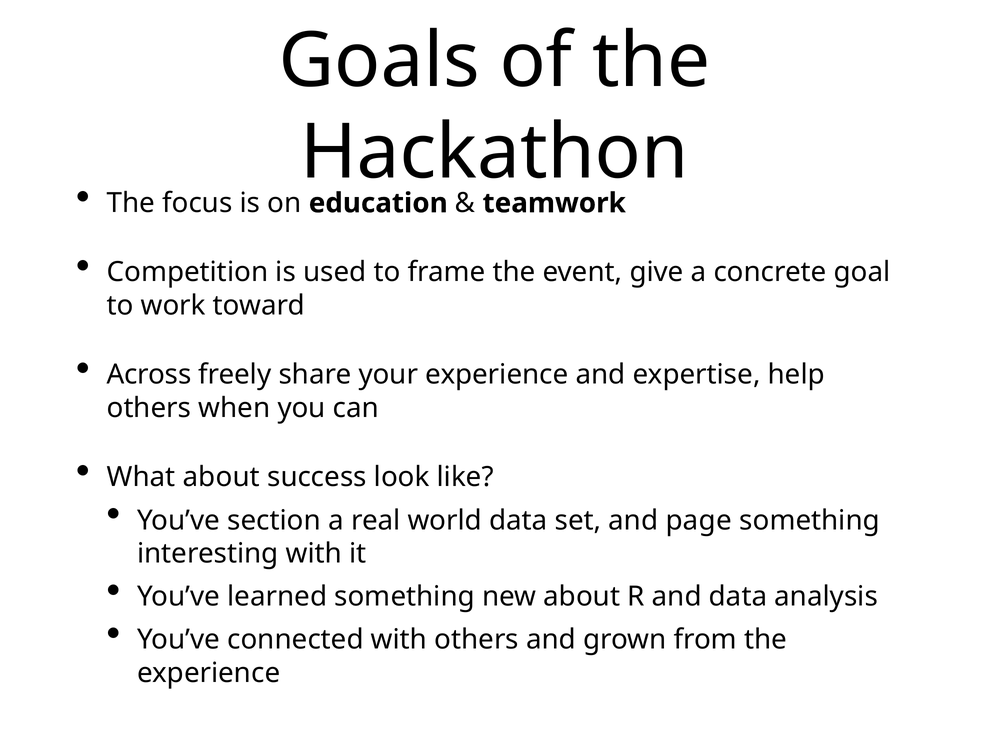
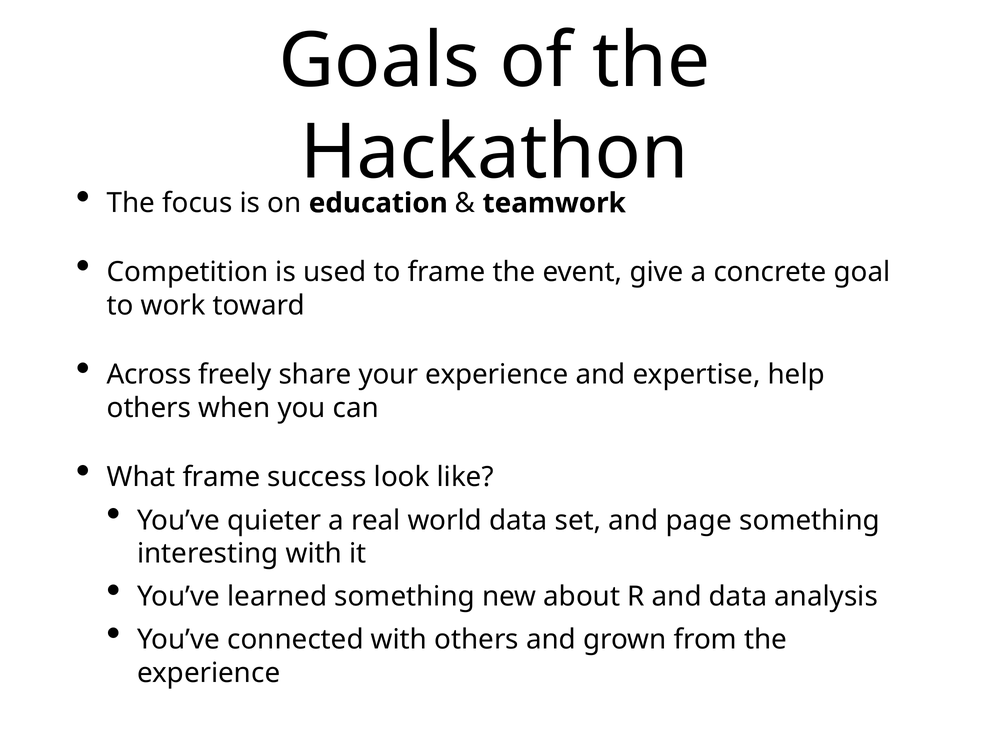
What about: about -> frame (221, 477)
section: section -> quieter (274, 520)
